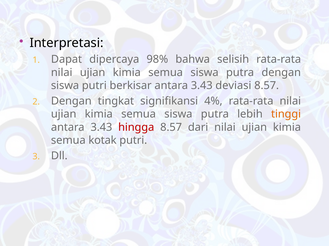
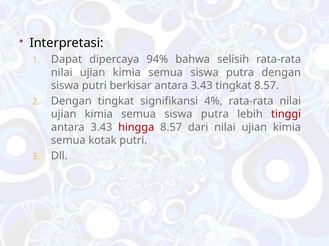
98%: 98% -> 94% (157, 59)
3.43 deviasi: deviasi -> tingkat (233, 86)
tinggi colour: orange -> red (286, 114)
